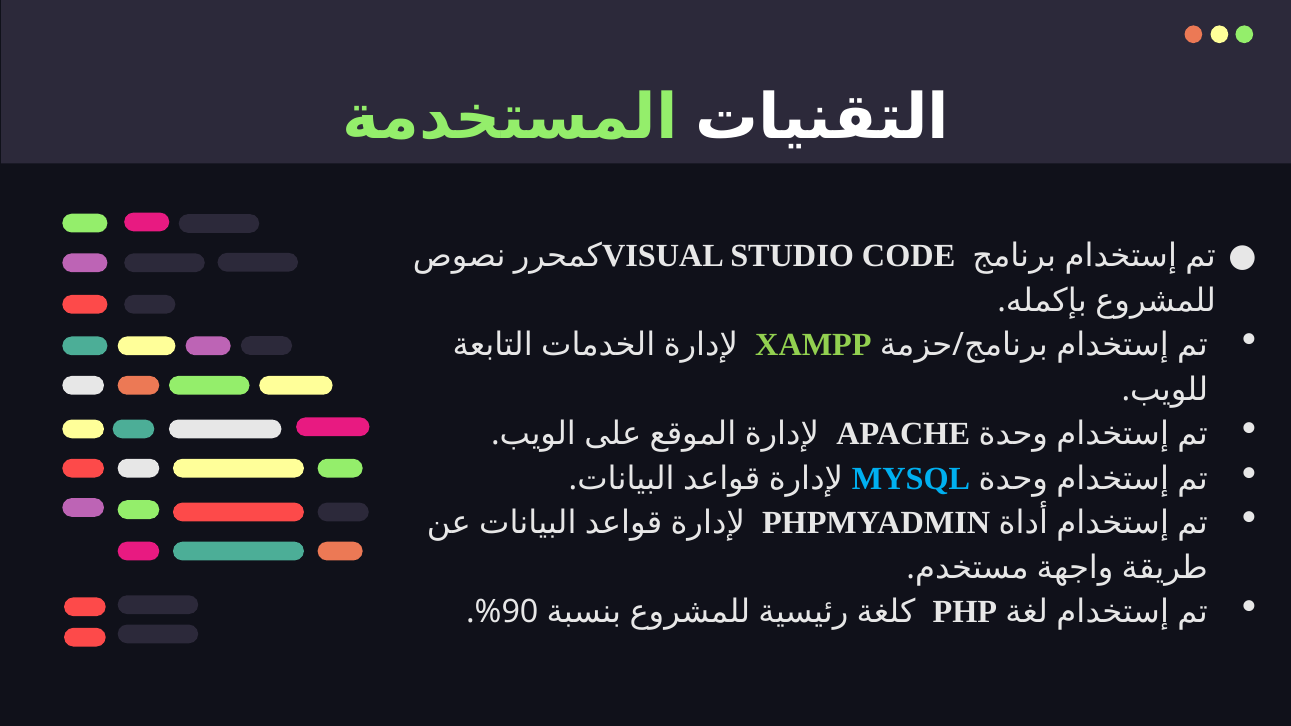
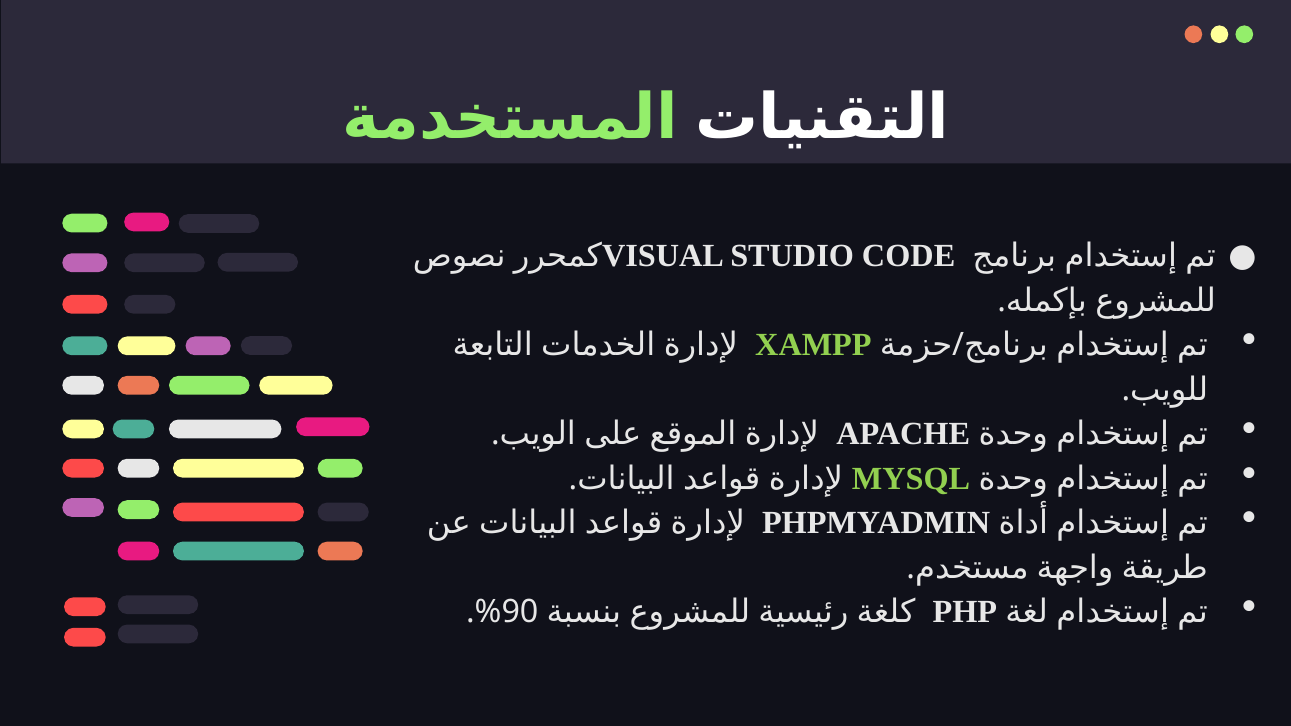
MYSQL colour: light blue -> light green (911, 479)
